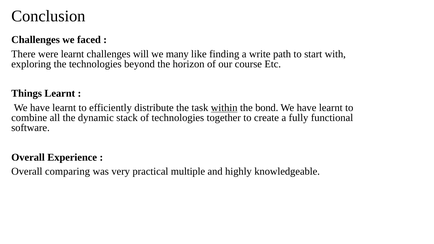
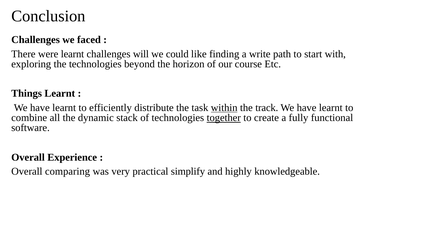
many: many -> could (177, 54)
bond: bond -> track (267, 108)
together underline: none -> present (224, 118)
multiple: multiple -> simplify (188, 172)
